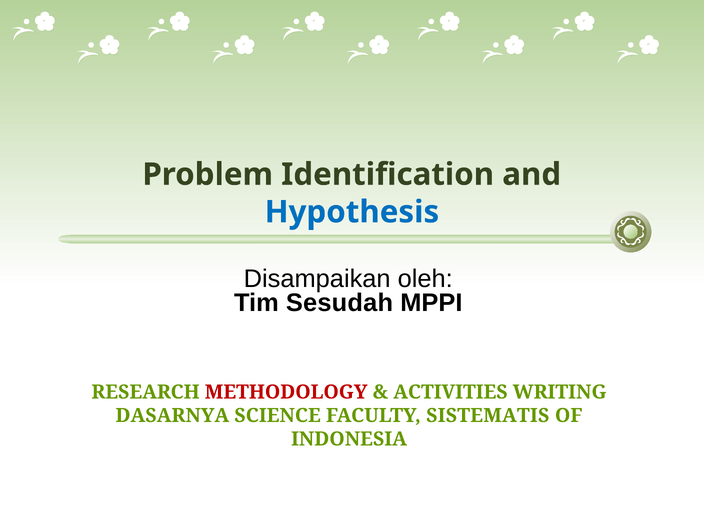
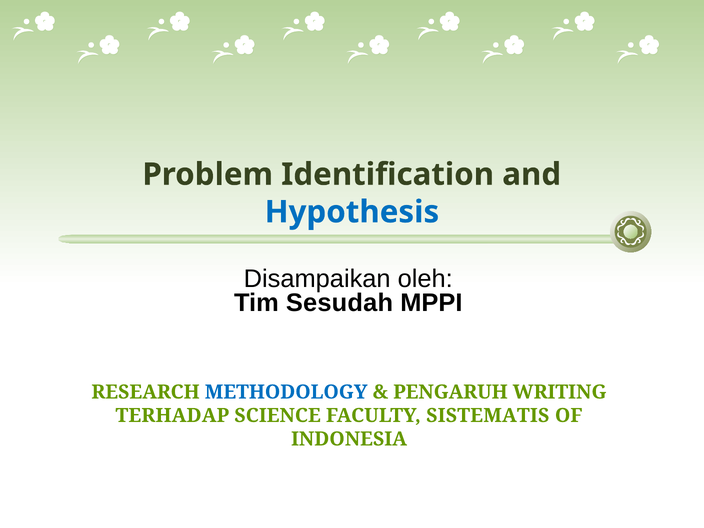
METHODOLOGY colour: red -> blue (286, 392)
ACTIVITIES: ACTIVITIES -> PENGARUH (450, 392)
DASARNYA: DASARNYA -> TERHADAP (172, 416)
